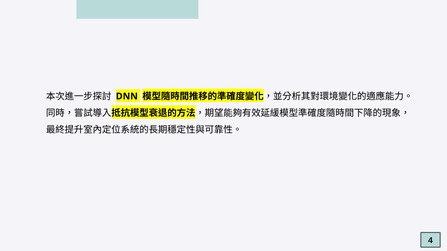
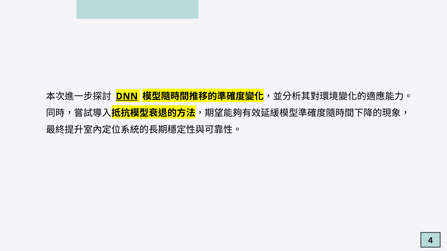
DNN underline: none -> present (127, 96)
